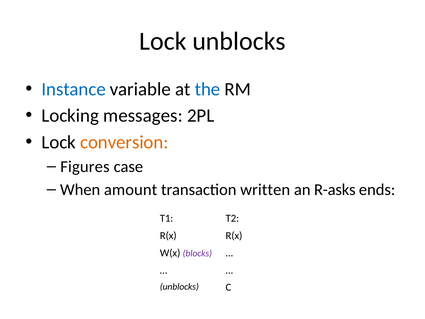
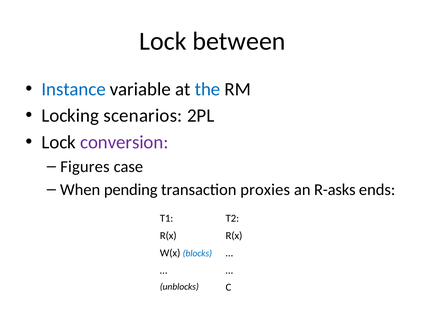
Lock unblocks: unblocks -> between (239, 41)
messages: messages -> scenarios (143, 116)
conversion colour: orange -> purple (124, 142)
amount: amount -> pending (131, 190)
written: written -> proxies (265, 190)
blocks colour: purple -> blue (197, 253)
